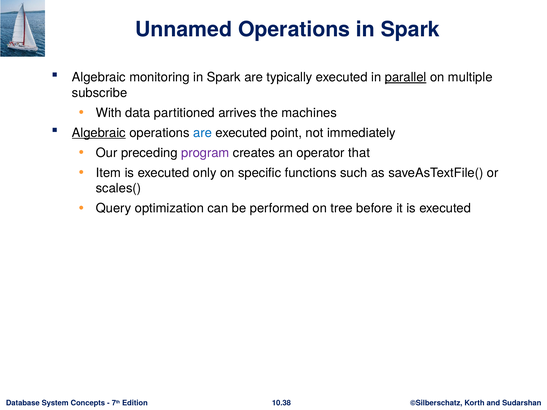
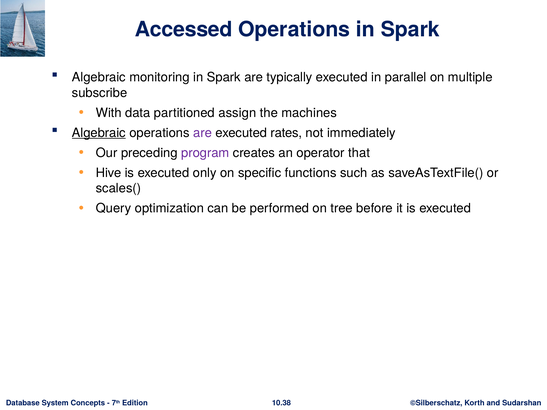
Unnamed: Unnamed -> Accessed (184, 29)
parallel underline: present -> none (406, 77)
arrives: arrives -> assign (237, 113)
are colour: blue -> purple (203, 133)
point: point -> rates (286, 133)
Item: Item -> Hive (109, 173)
